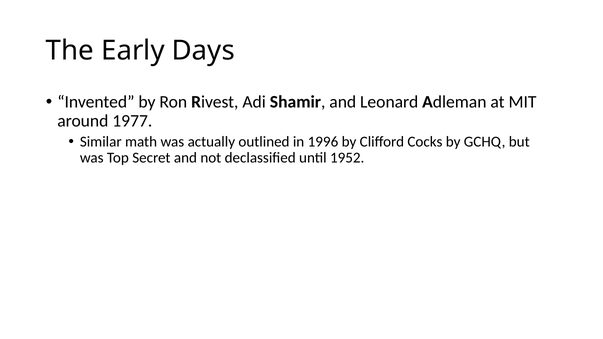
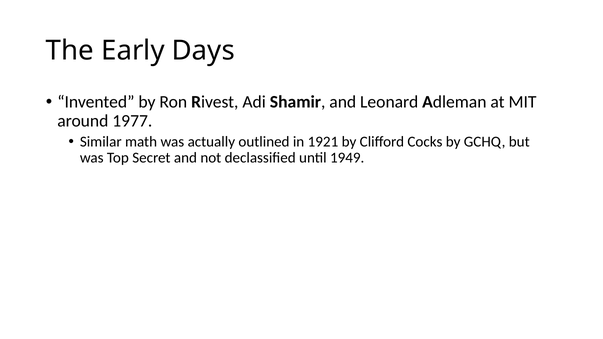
1996: 1996 -> 1921 (323, 142)
1952: 1952 -> 1949 (347, 158)
